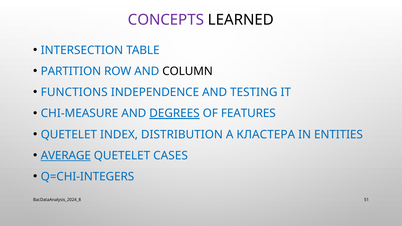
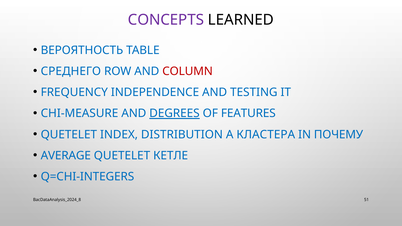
INTERSECTION: INTERSECTION -> ВЕРОЯТНОСТЬ (82, 50)
PARTITION: PARTITION -> СРЕДНЕГО (71, 71)
COLUMN colour: black -> red (188, 71)
FUNCTIONS: FUNCTIONS -> FREQUENCY (74, 92)
ENTITIES: ENTITIES -> ПОЧЕМУ (338, 135)
AVERAGE underline: present -> none (66, 156)
CASES: CASES -> КЕТЛЕ (171, 156)
